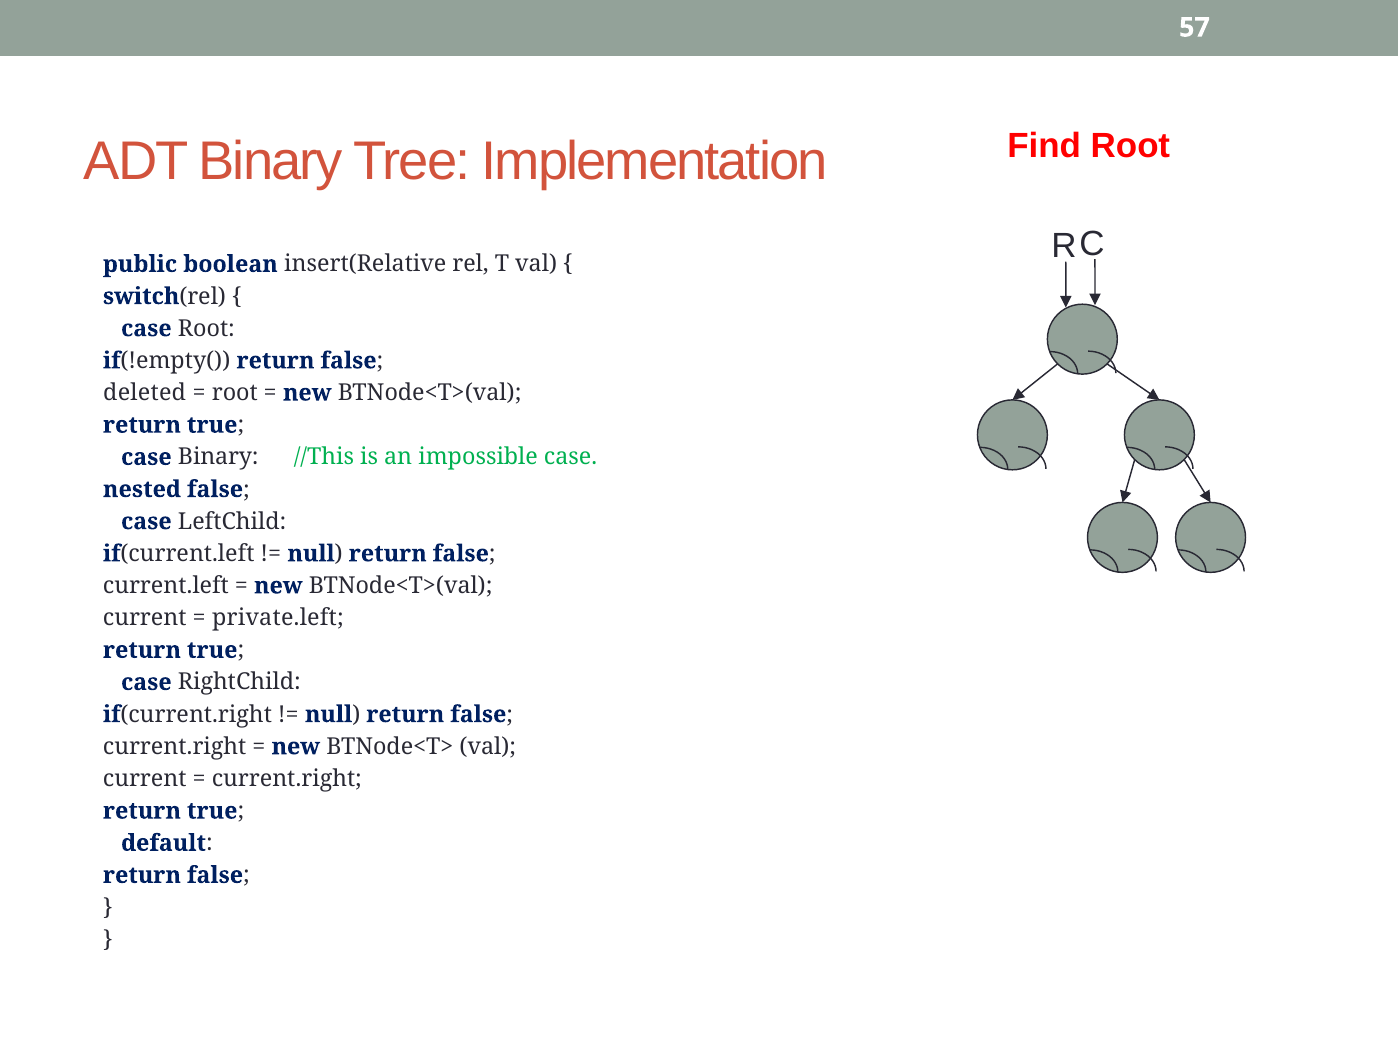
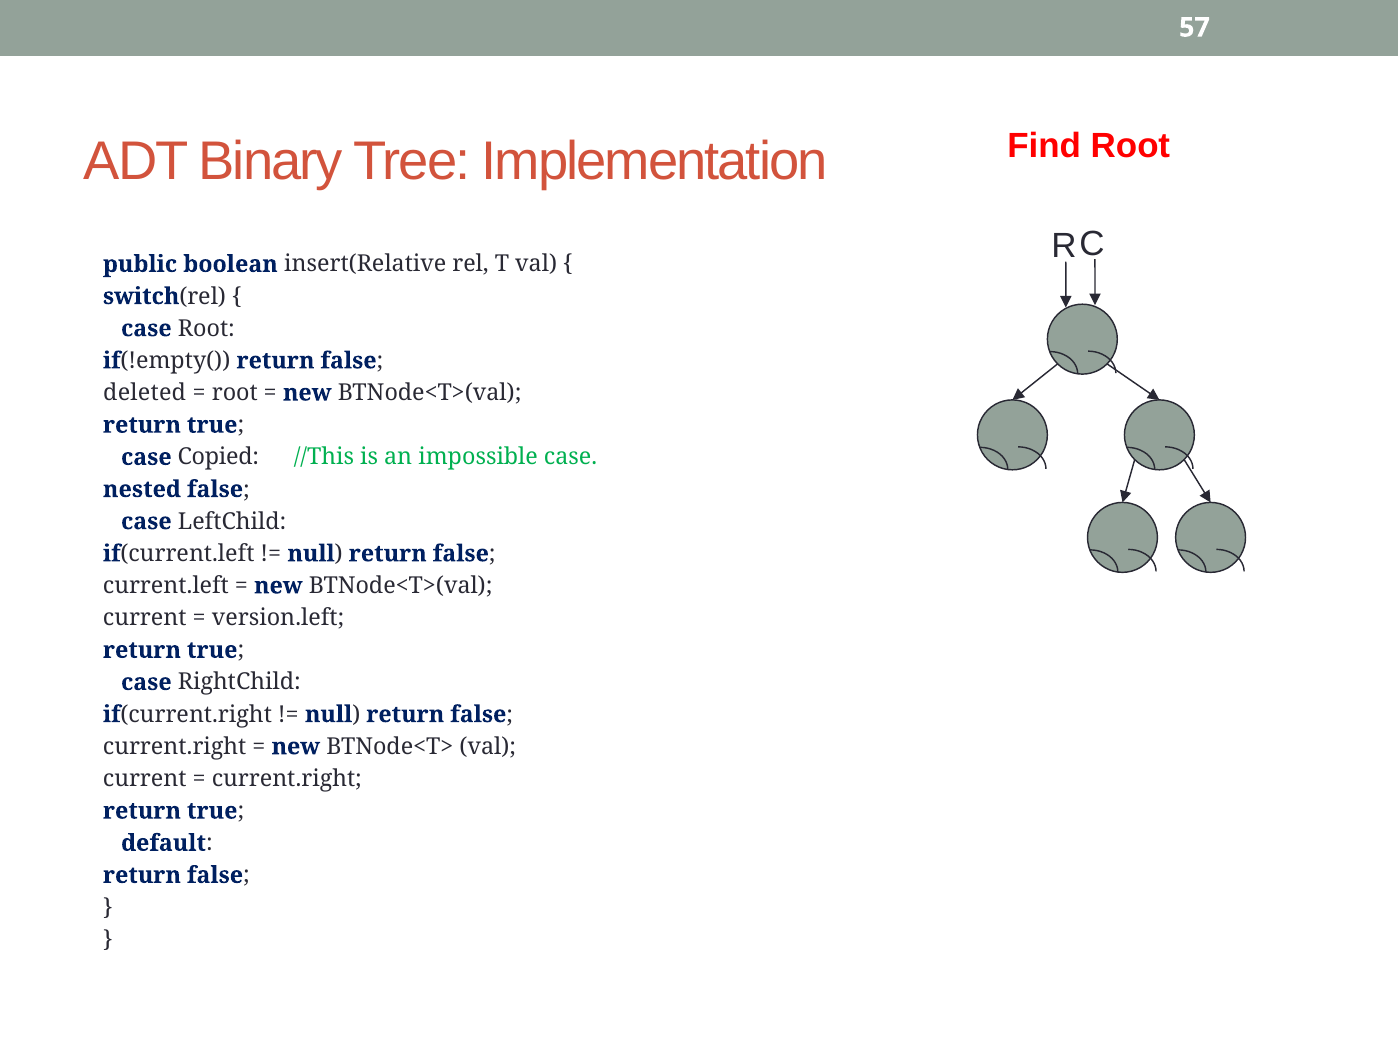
case Binary: Binary -> Copied (218, 457)
private.left: private.left -> version.left (278, 618)
